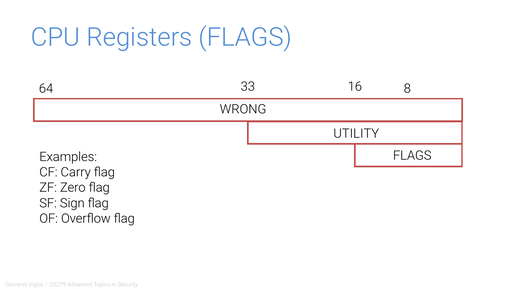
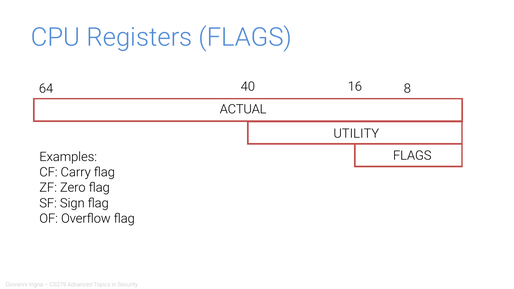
33: 33 -> 40 (248, 87)
WRONG: WRONG -> ACTUAL (243, 109)
